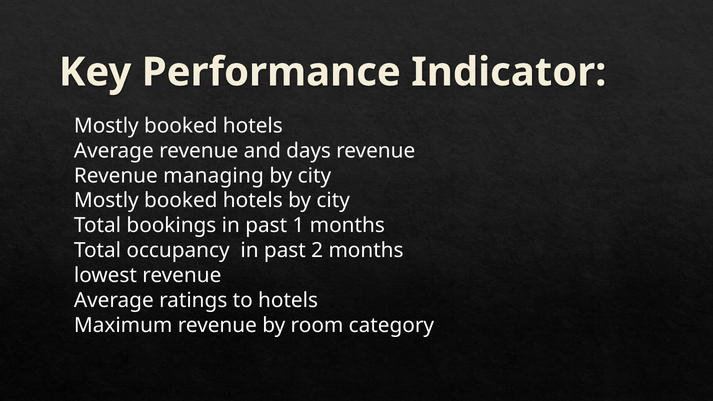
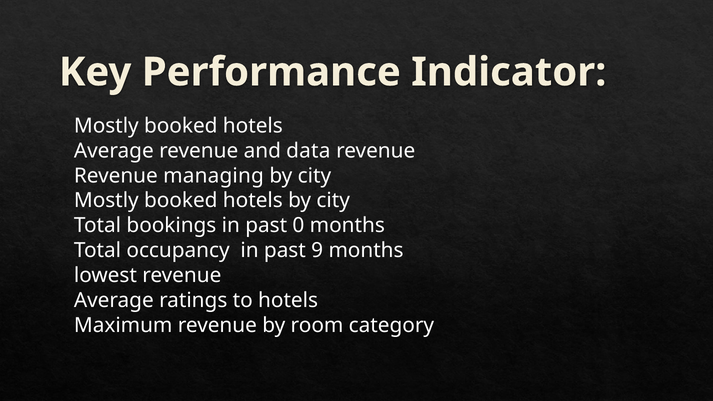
days: days -> data (308, 151)
1: 1 -> 0 (298, 226)
2: 2 -> 9 (317, 251)
